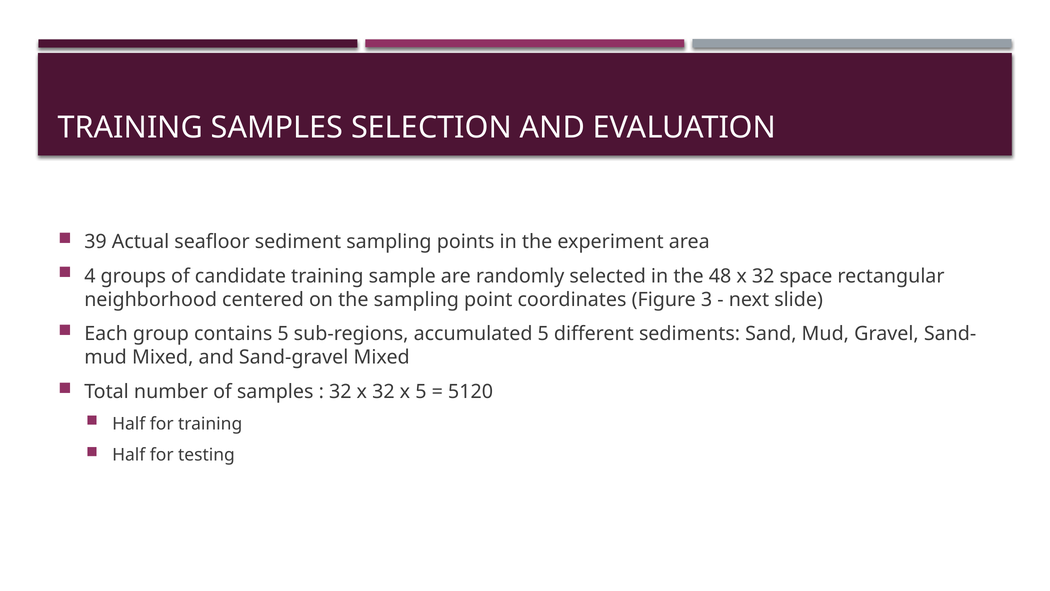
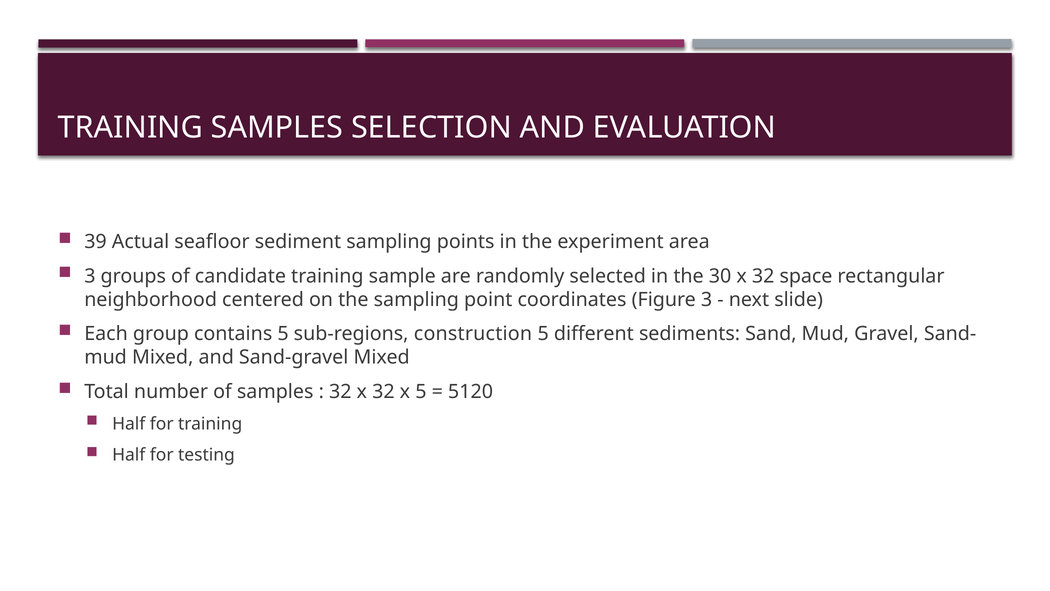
4: 4 -> 3 (90, 276)
48: 48 -> 30 (720, 276)
accumulated: accumulated -> construction (473, 334)
